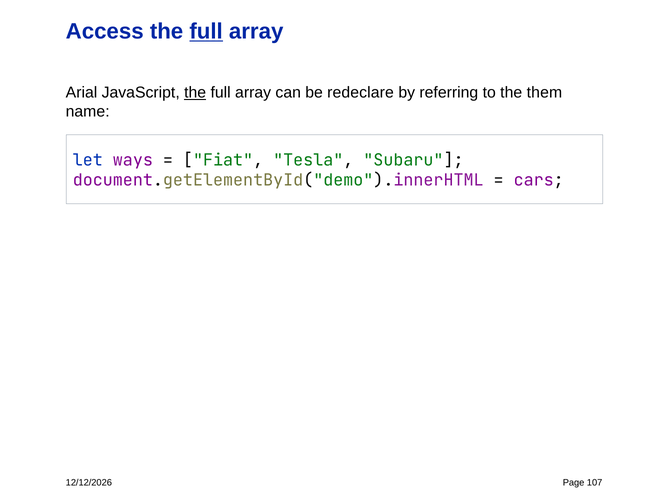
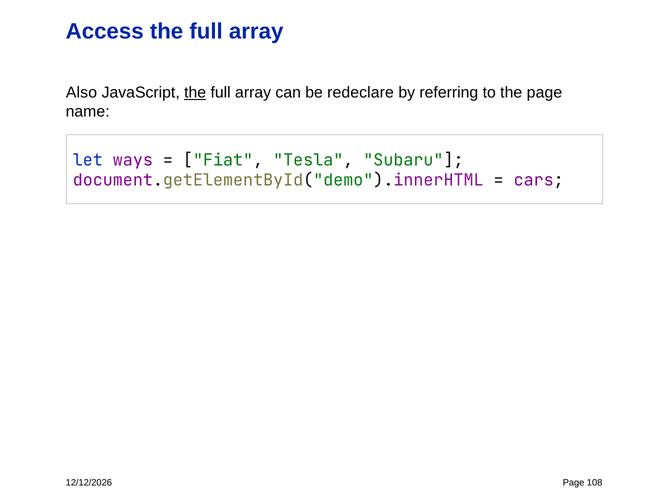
full underline: present -> none (206, 31)
Arial: Arial -> Also (81, 93)
the them: them -> page (544, 93)
107: 107 -> 108 (595, 483)
